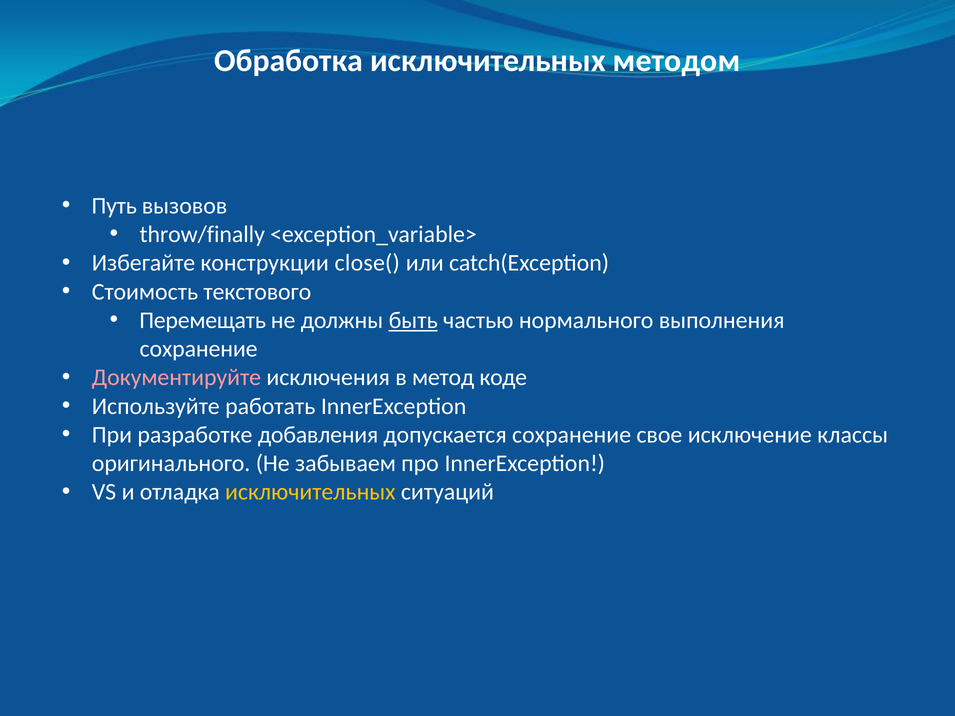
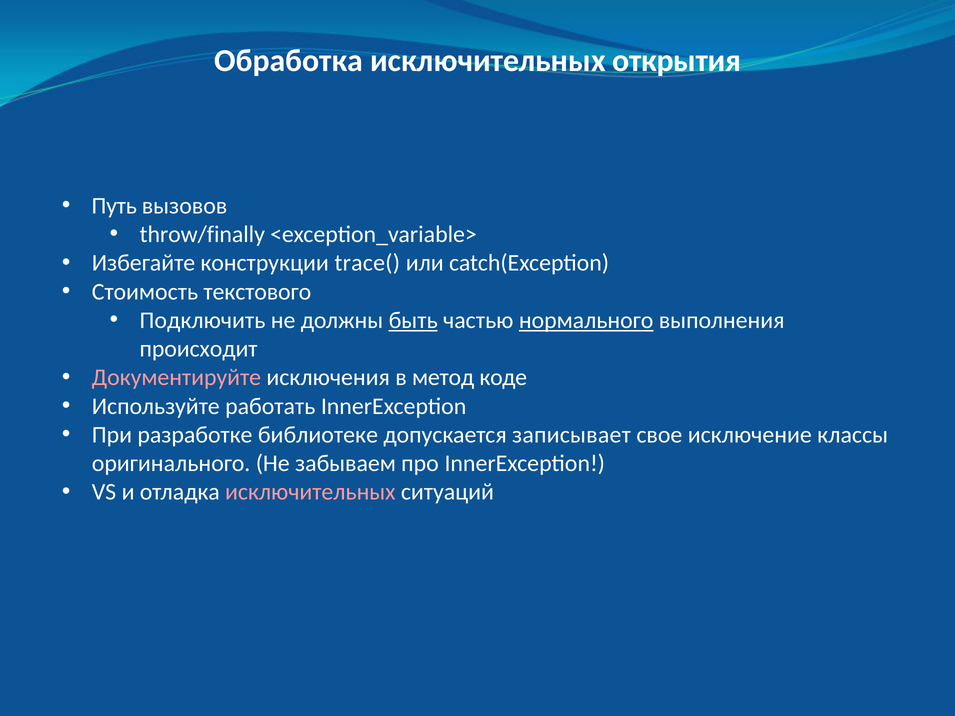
методом: методом -> открытия (677, 61)
close(: close( -> trace( (367, 263)
Перемещать: Перемещать -> Подключить (203, 320)
нормального underline: none -> present (586, 320)
сохранение: сохранение -> происходит (199, 349)
добавления: добавления -> библиотеке (318, 435)
допускается сохранение: сохранение -> записывает (571, 435)
исключительных colour: yellow -> pink (310, 492)
